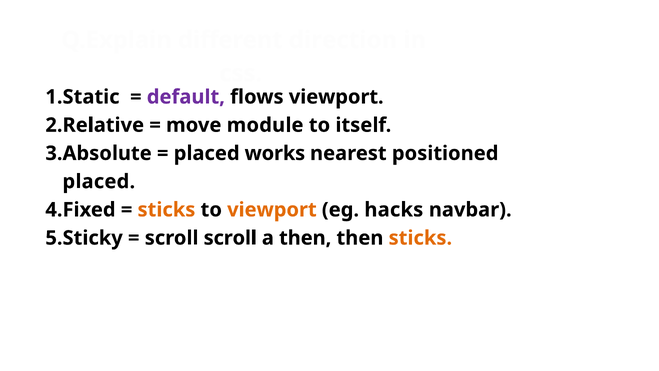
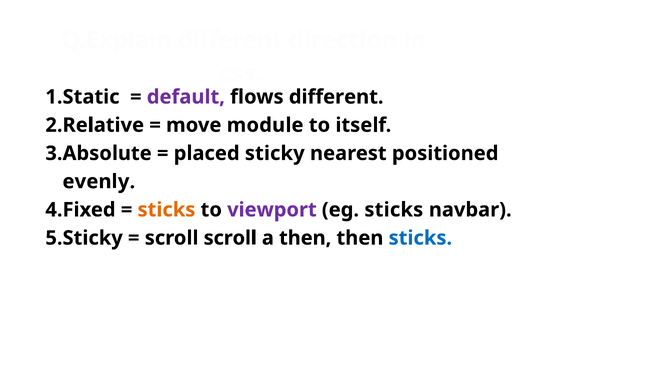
flows viewport: viewport -> different (336, 97)
works: works -> sticky (275, 153)
placed: placed -> evenly (99, 181)
viewport colour: orange -> purple (272, 210)
eg hacks: hacks -> sticks (394, 210)
sticks colour: orange -> blue (420, 238)
